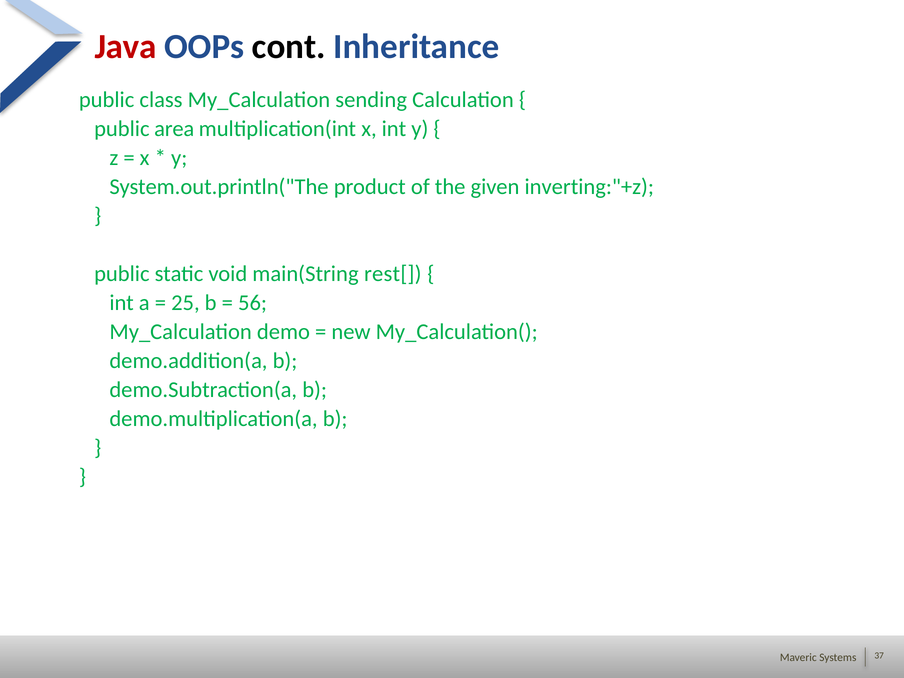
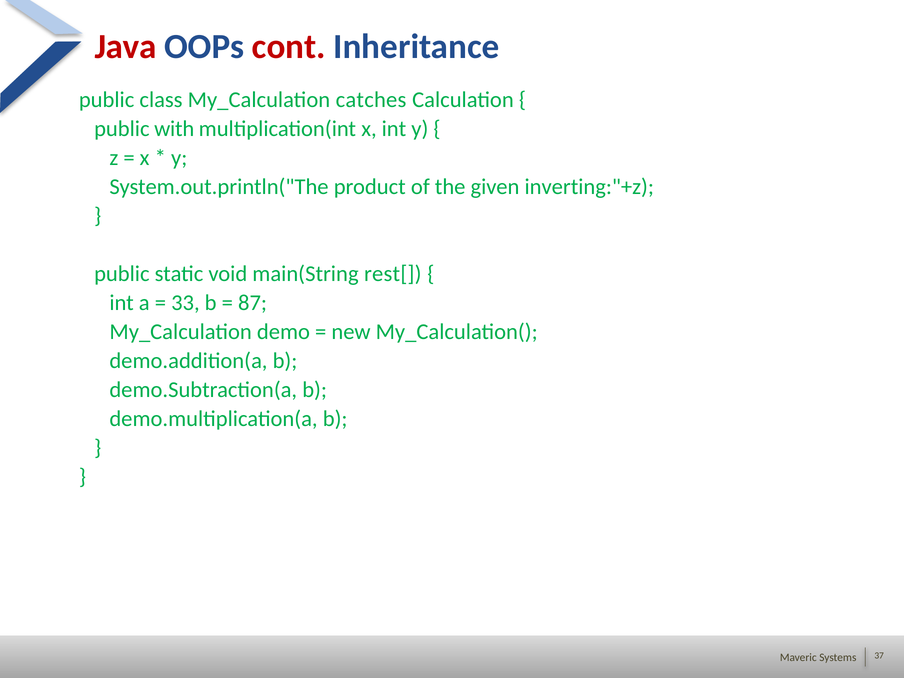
cont colour: black -> red (289, 47)
sending: sending -> catches (371, 100)
area: area -> with (174, 129)
25: 25 -> 33 (185, 303)
56: 56 -> 87 (253, 303)
